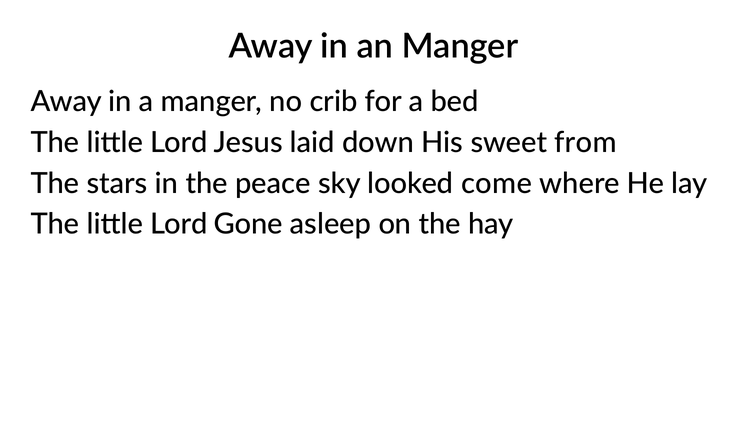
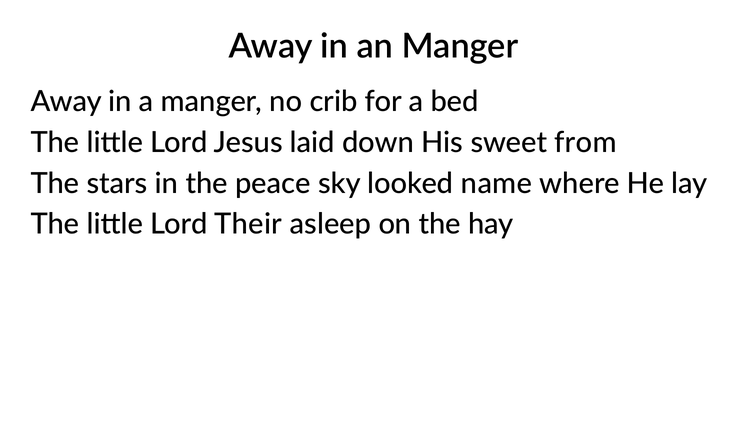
come: come -> name (497, 184)
Gone: Gone -> Their (248, 224)
